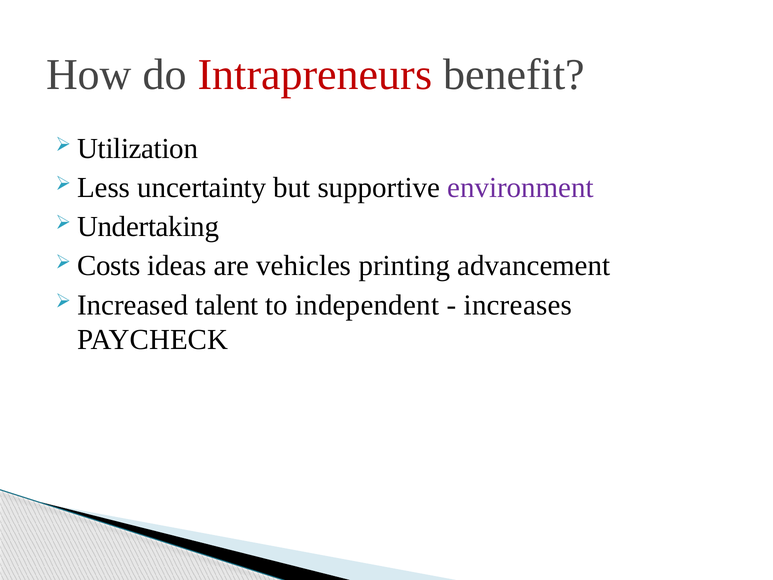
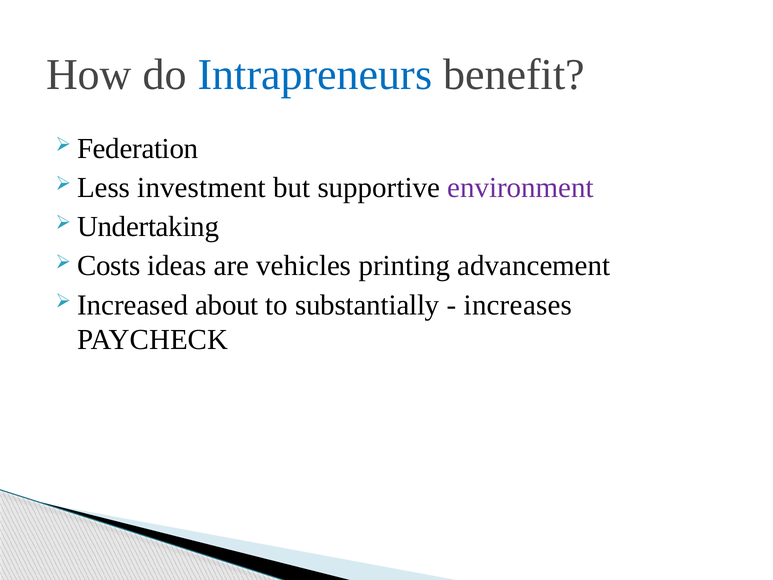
Intrapreneurs colour: red -> blue (315, 75)
Utilization: Utilization -> Federation (138, 148)
uncertainty: uncertainty -> investment (202, 188)
talent: talent -> about (227, 305)
independent: independent -> substantially (367, 305)
